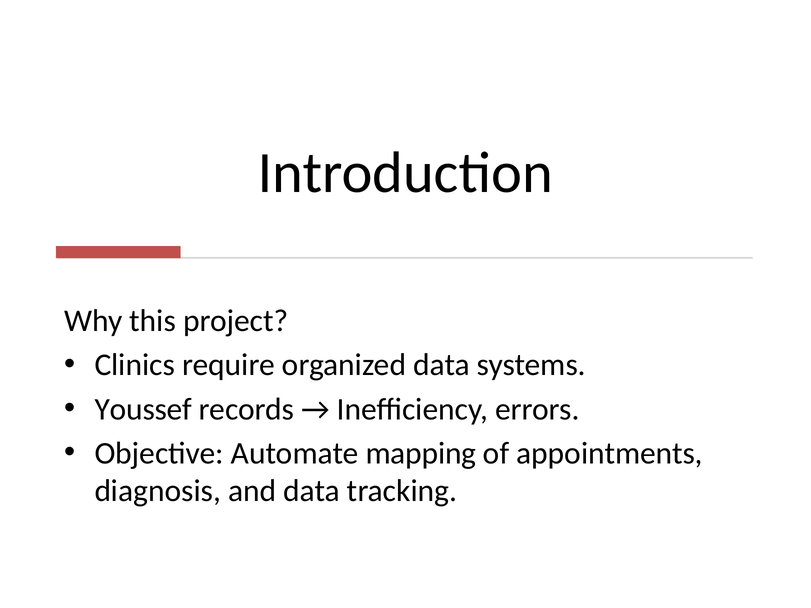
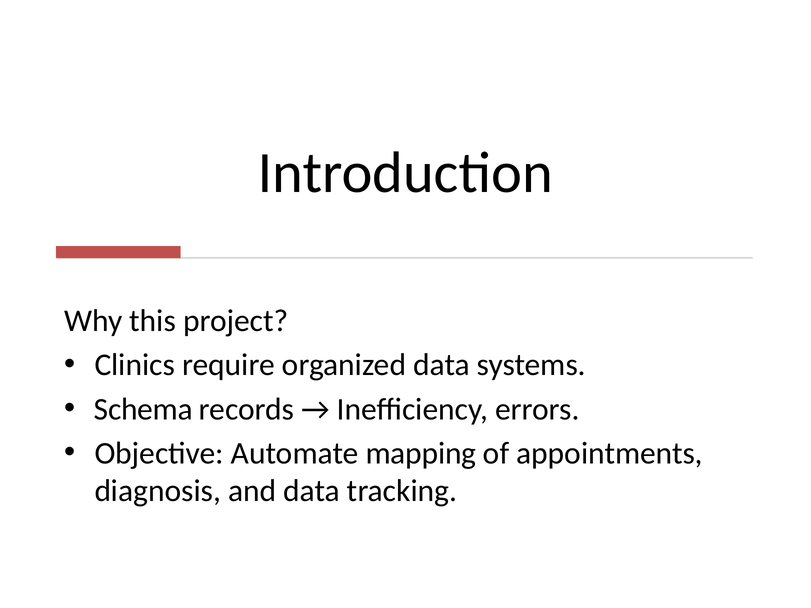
Youssef: Youssef -> Schema (143, 409)
